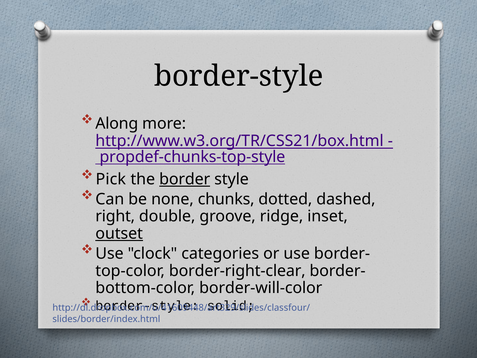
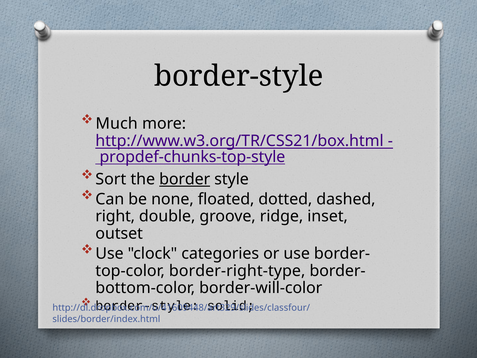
Along: Along -> Much (117, 124)
Pick: Pick -> Sort (111, 179)
chunks: chunks -> floated (226, 199)
outset underline: present -> none (119, 233)
border-right-clear: border-right-clear -> border-right-type (237, 271)
